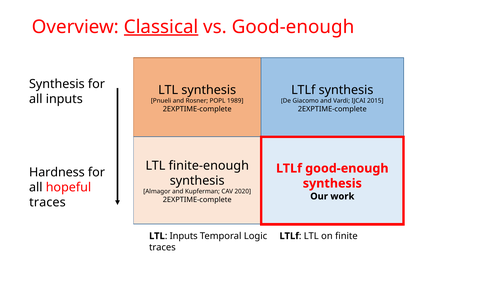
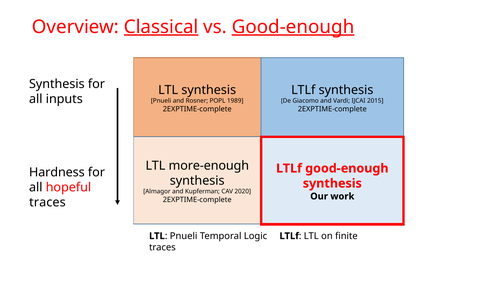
Good-enough underline: none -> present (293, 27)
finite-enough: finite-enough -> more-enough (209, 166)
Inputs: Inputs -> Pnueli (184, 236)
